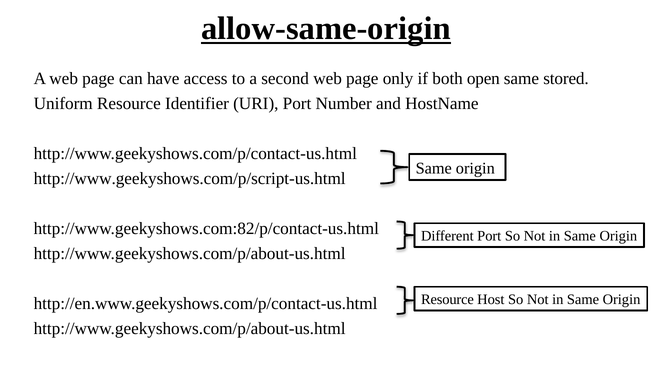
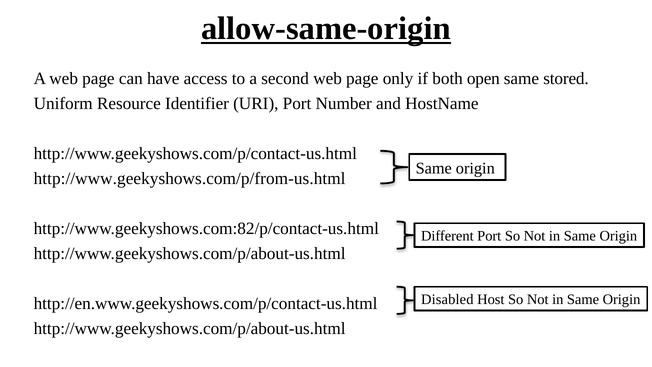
http://www.geekyshows.com/p/script-us.html: http://www.geekyshows.com/p/script-us.html -> http://www.geekyshows.com/p/from-us.html (190, 179)
Resource: Resource -> Disabled (447, 300)
